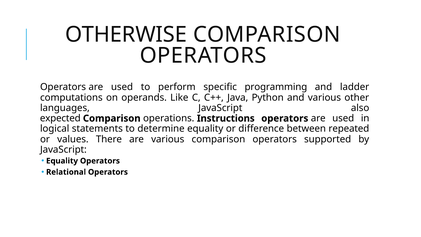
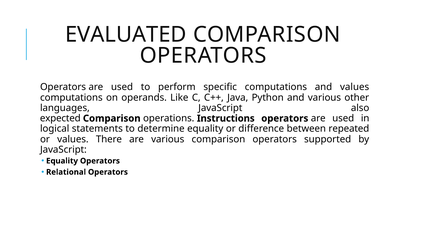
OTHERWISE: OTHERWISE -> EVALUATED (126, 35)
specific programming: programming -> computations (276, 87)
and ladder: ladder -> values (355, 87)
